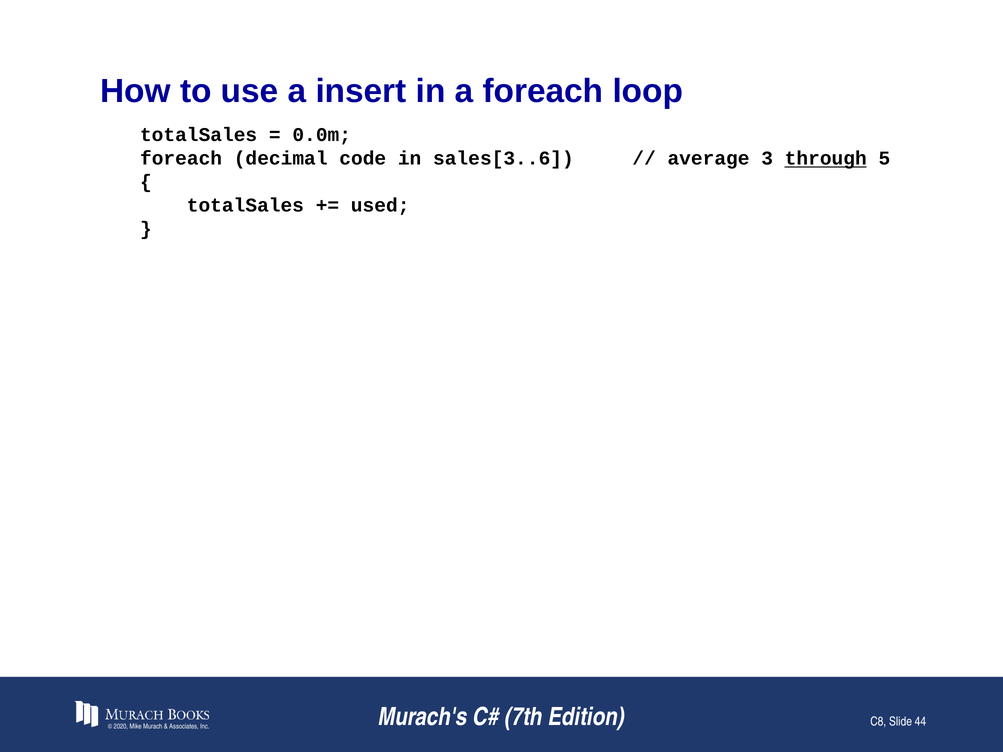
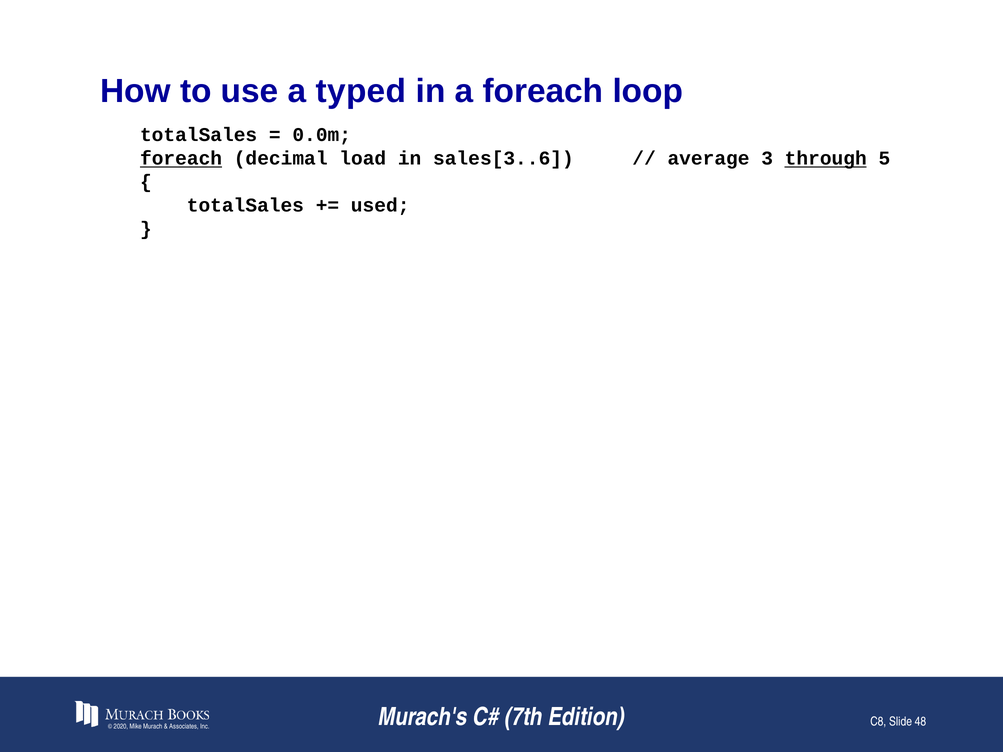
insert: insert -> typed (361, 91)
foreach underline: none -> present (181, 159)
code: code -> load (363, 159)
44: 44 -> 48 (920, 722)
